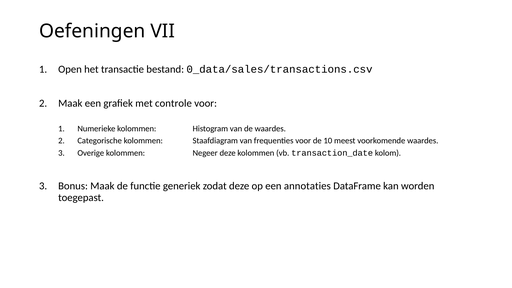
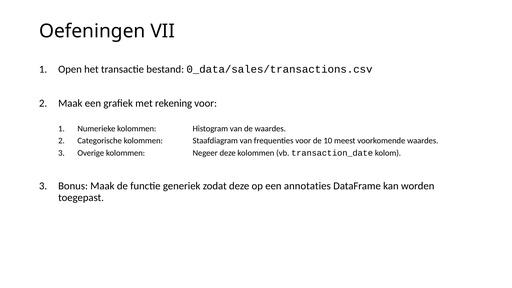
controle: controle -> rekening (174, 103)
